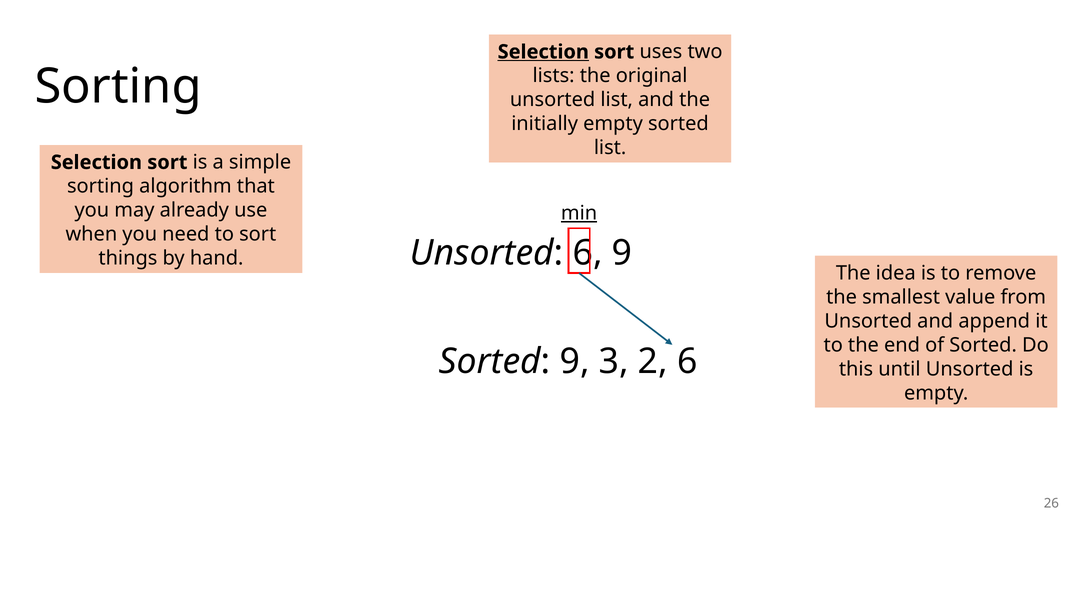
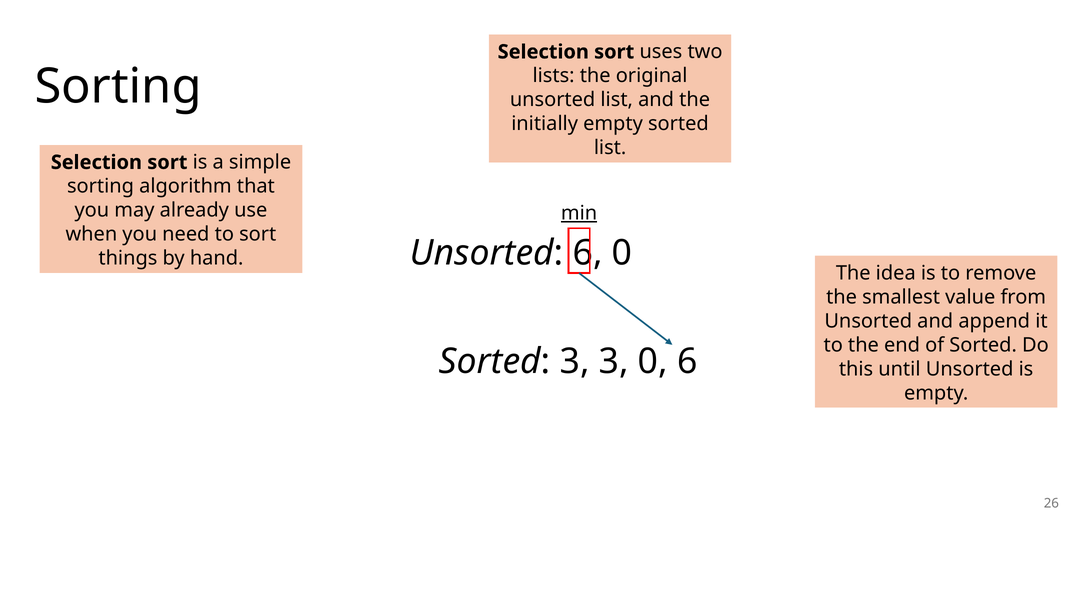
Selection underline: present -> none (543, 52)
6 9: 9 -> 0 (622, 253)
Sorted 9: 9 -> 3 (575, 362)
3 2: 2 -> 0 (653, 362)
